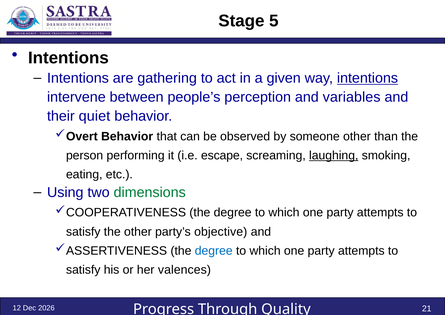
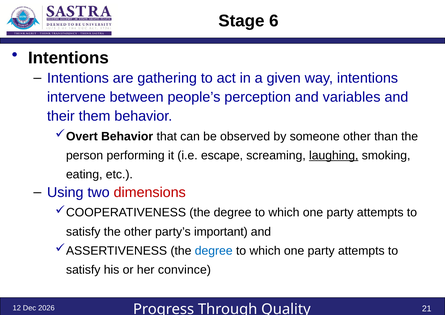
5: 5 -> 6 (274, 21)
intentions underline: present -> none (367, 78)
quiet: quiet -> them (95, 116)
dimensions colour: green -> red (150, 192)
objective: objective -> important (221, 231)
valences: valences -> convince (184, 270)
